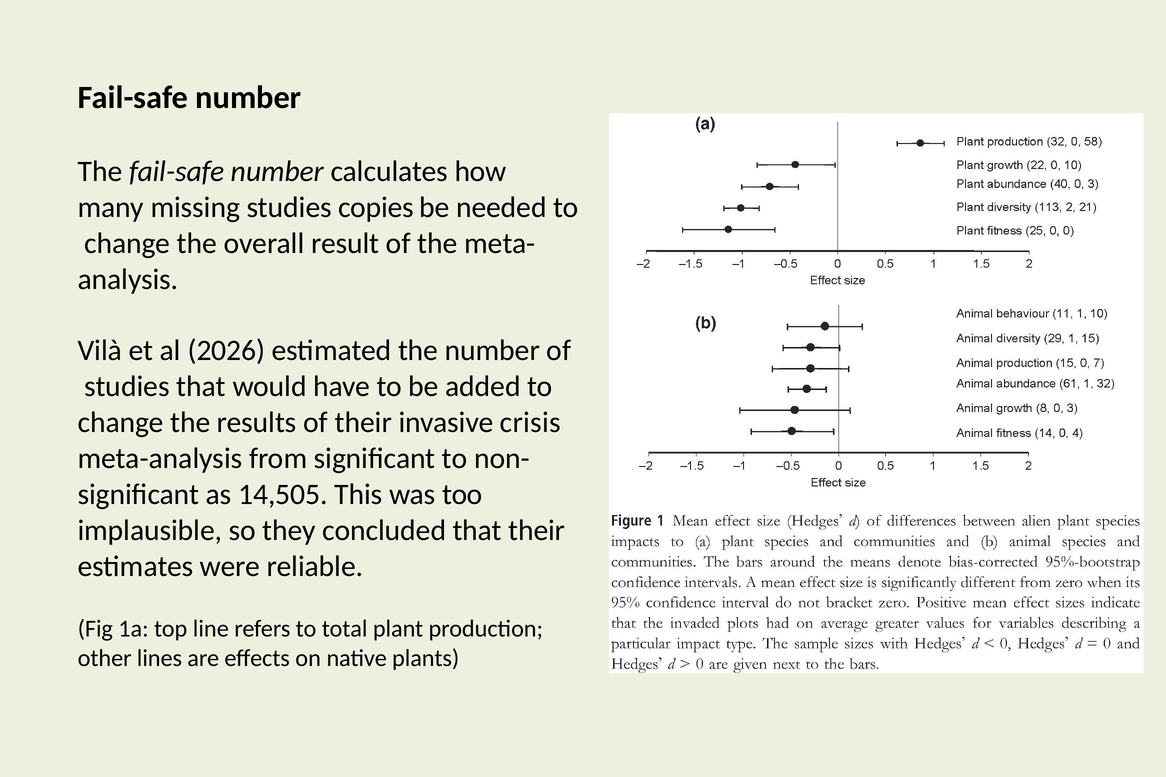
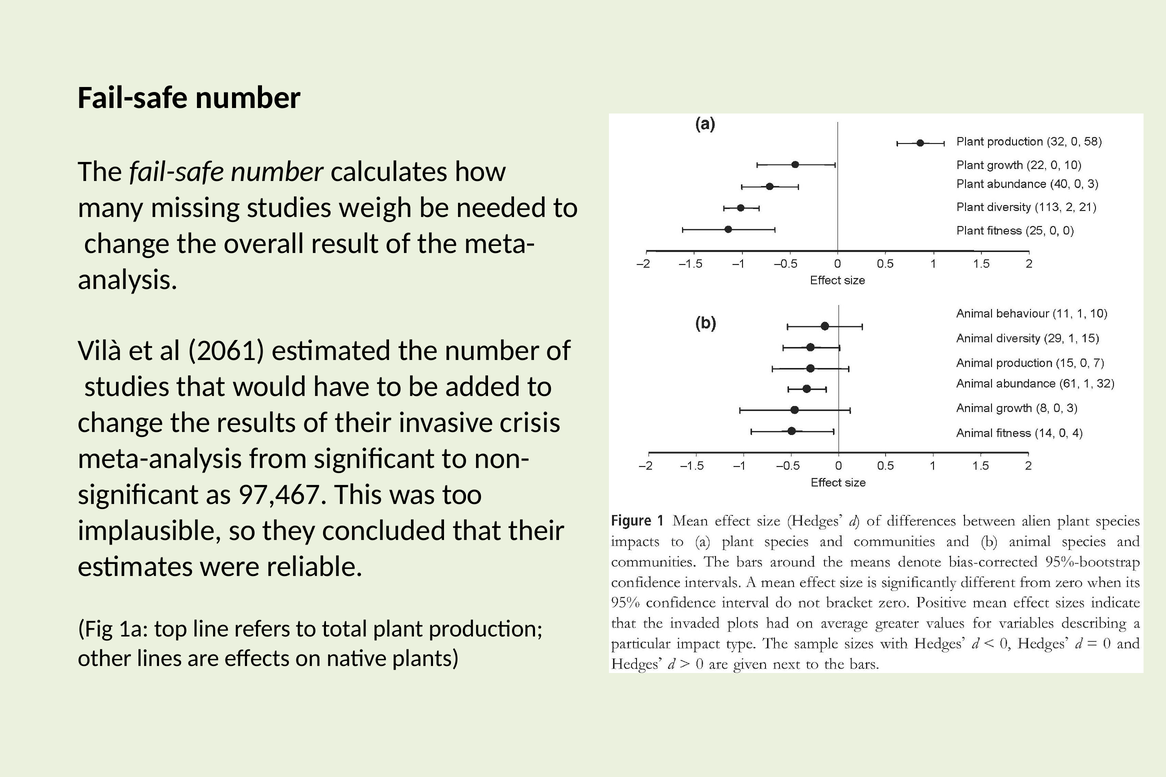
copies: copies -> weigh (376, 208)
2026: 2026 -> 2061 (226, 351)
14,505: 14,505 -> 97,467 (283, 495)
